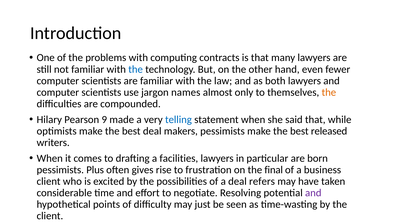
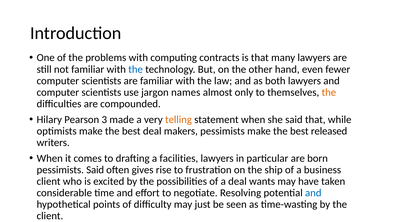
9: 9 -> 3 (104, 120)
telling colour: blue -> orange (178, 120)
pessimists Plus: Plus -> Said (95, 170)
final: final -> ship (274, 170)
refers: refers -> wants (262, 181)
and colour: purple -> blue (313, 193)
